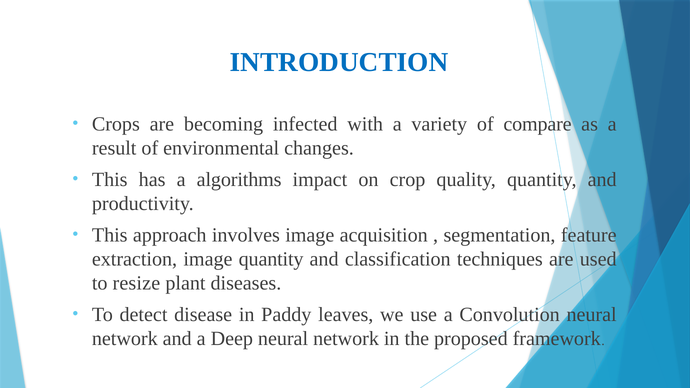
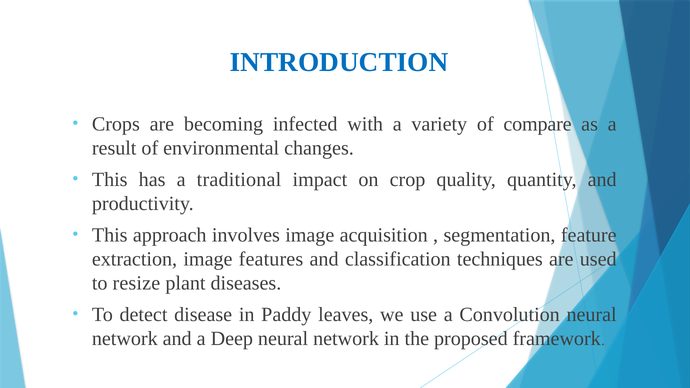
algorithms: algorithms -> traditional (239, 180)
image quantity: quantity -> features (271, 259)
